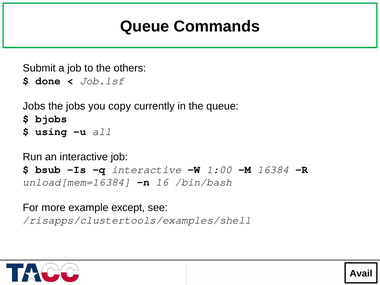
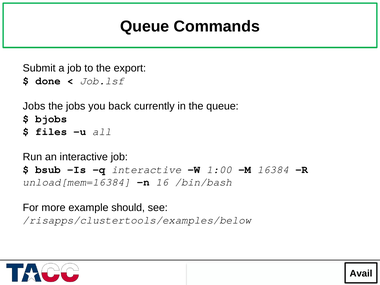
others: others -> export (130, 68)
copy: copy -> back (120, 106)
using: using -> files (51, 132)
except: except -> should (128, 208)
/risapps/clustertools/examples/shell: /risapps/clustertools/examples/shell -> /risapps/clustertools/examples/below (137, 220)
